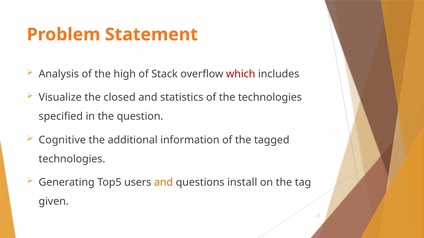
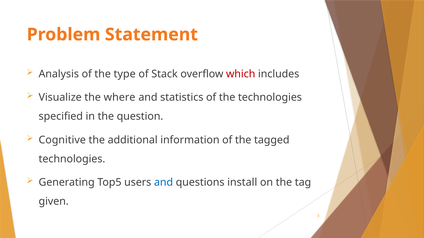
high: high -> type (125, 74)
closed: closed -> where (120, 98)
and colour: orange -> blue (164, 183)
